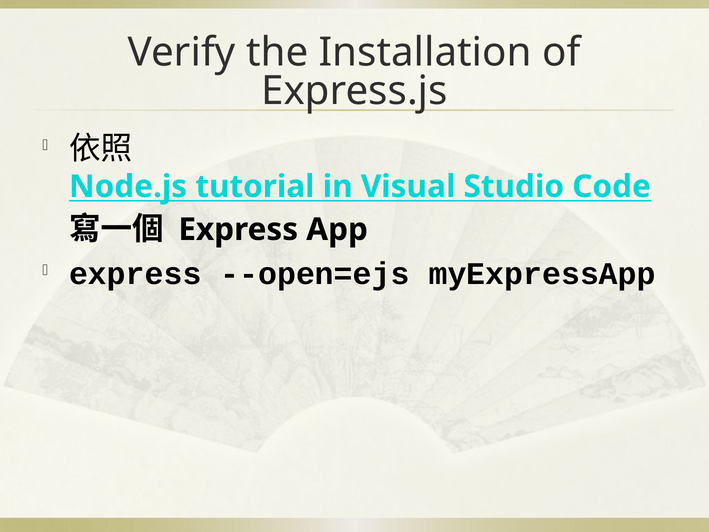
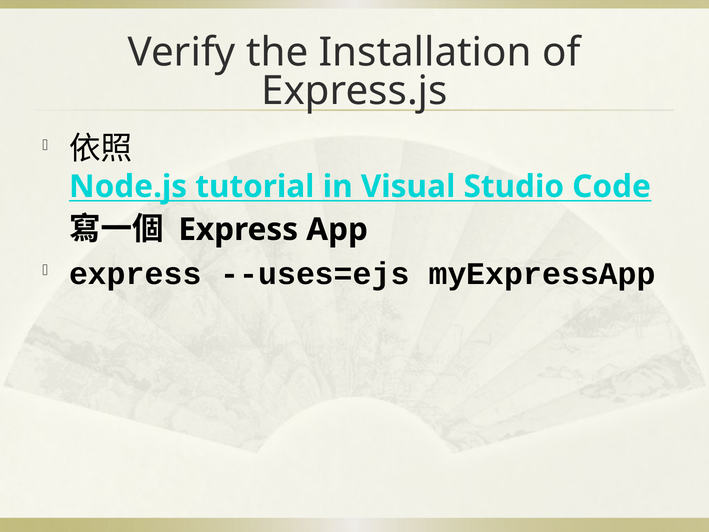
--open=ejs: --open=ejs -> --uses=ejs (315, 274)
